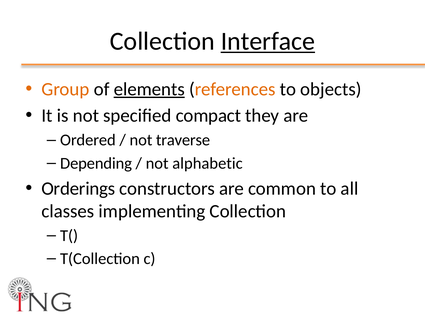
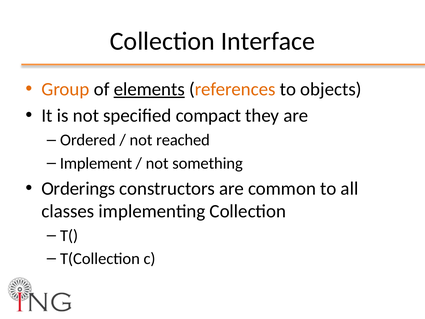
Interface underline: present -> none (268, 41)
traverse: traverse -> reached (183, 140)
Depending: Depending -> Implement (96, 163)
alphabetic: alphabetic -> something (208, 163)
